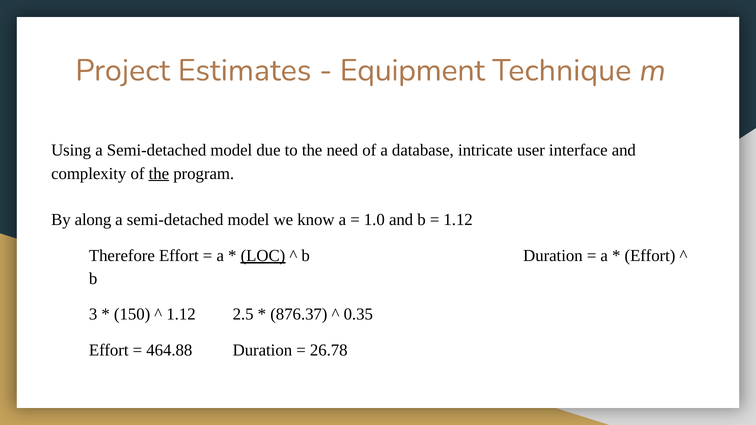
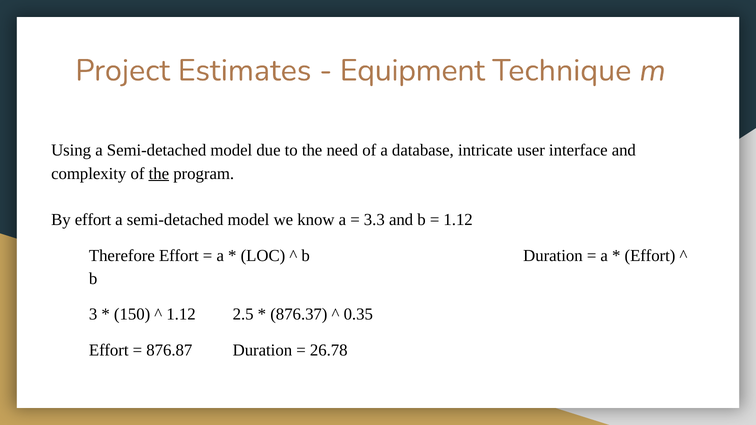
By along: along -> effort (93, 220)
1.0: 1.0 -> 3.3 (374, 220)
LOC underline: present -> none (263, 256)
464.88: 464.88 -> 876.87 (169, 350)
